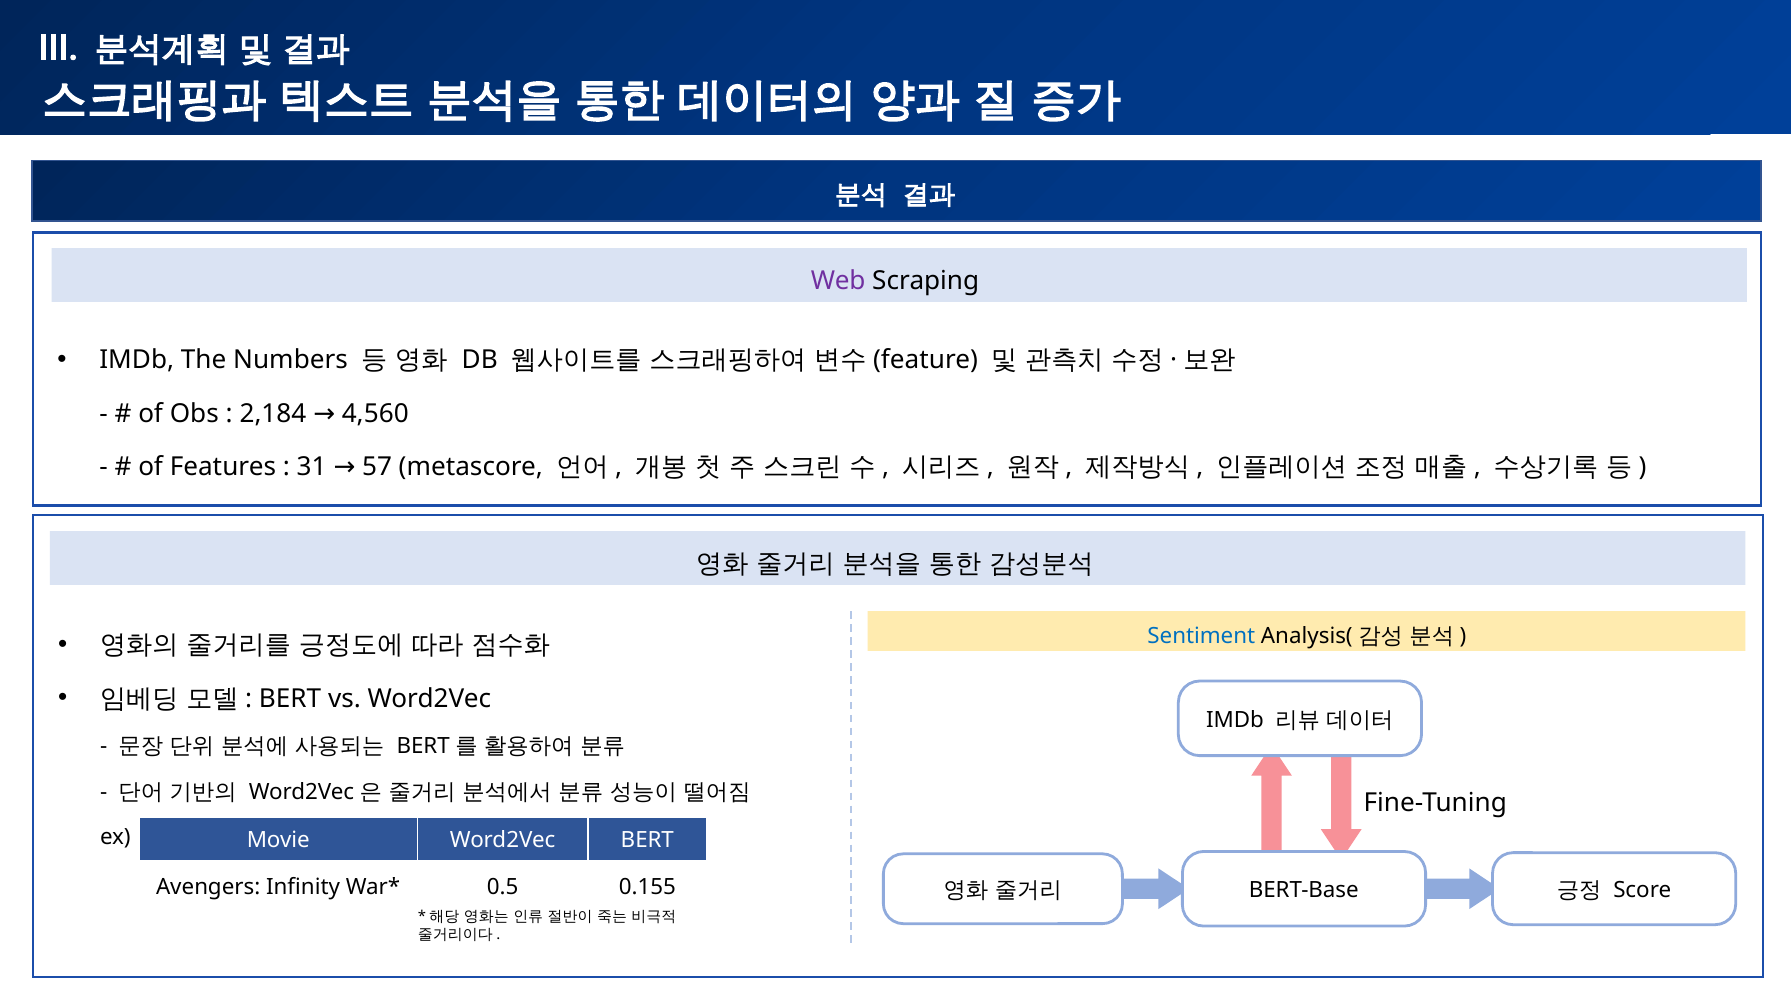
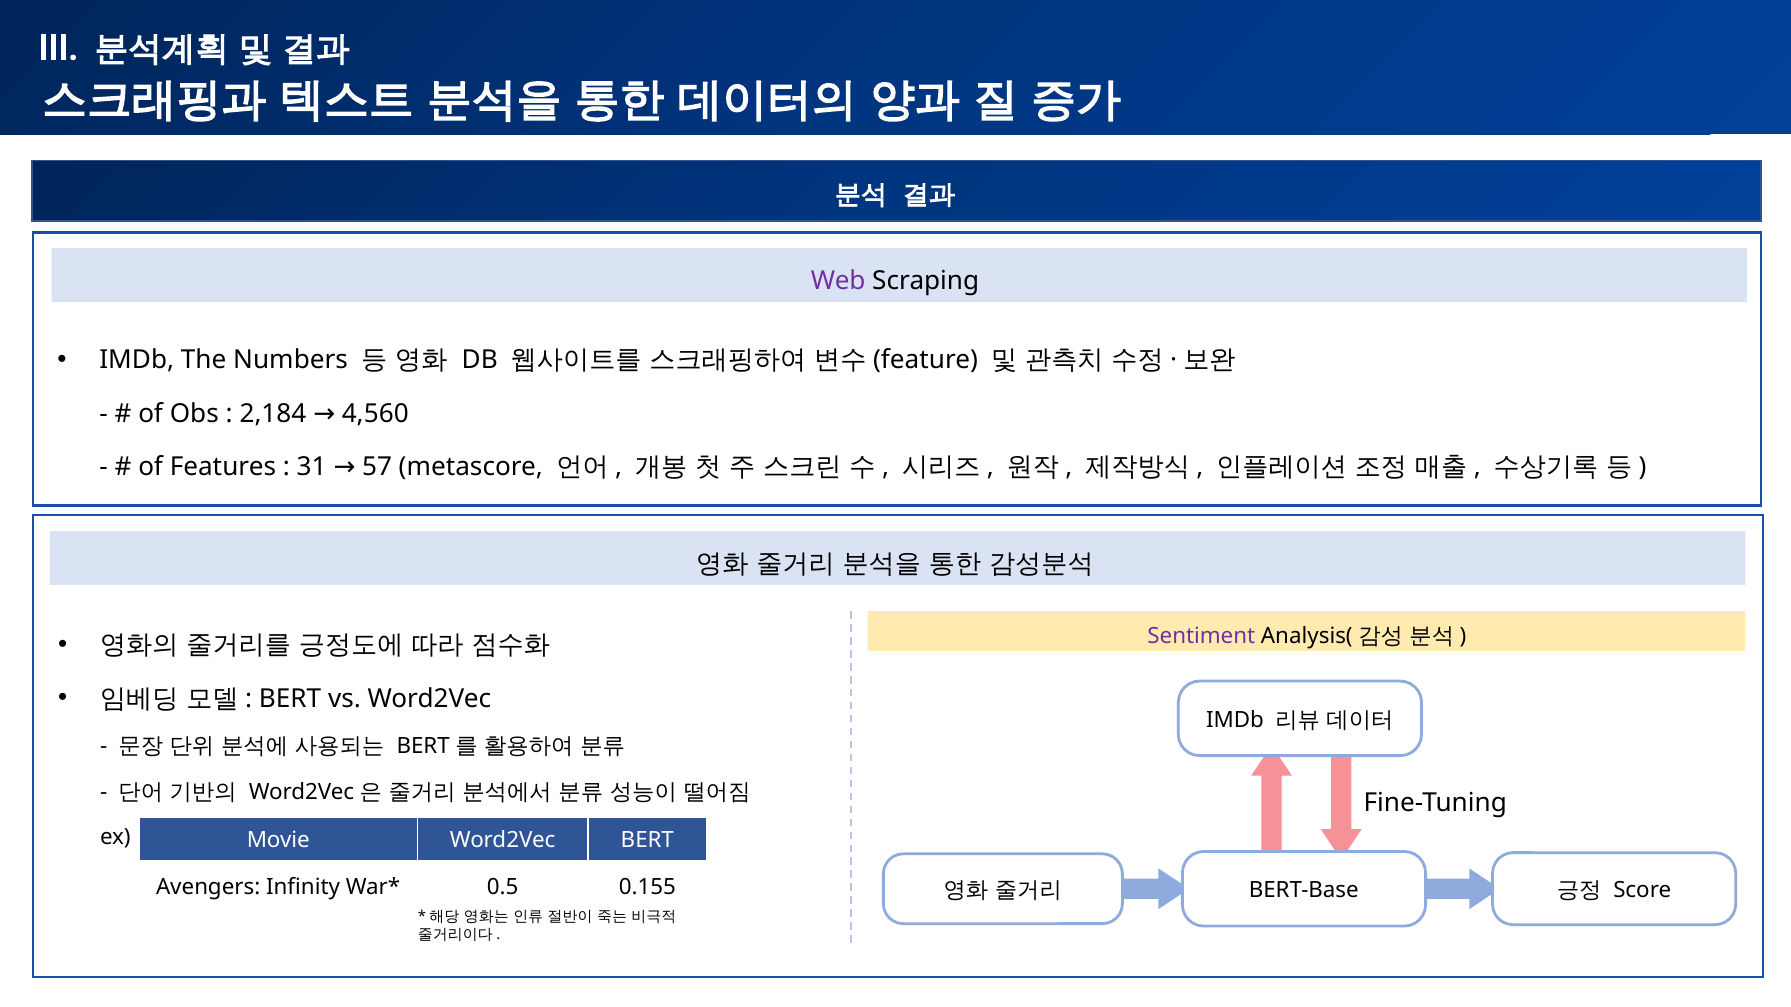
Sentiment colour: blue -> purple (1201, 636)
